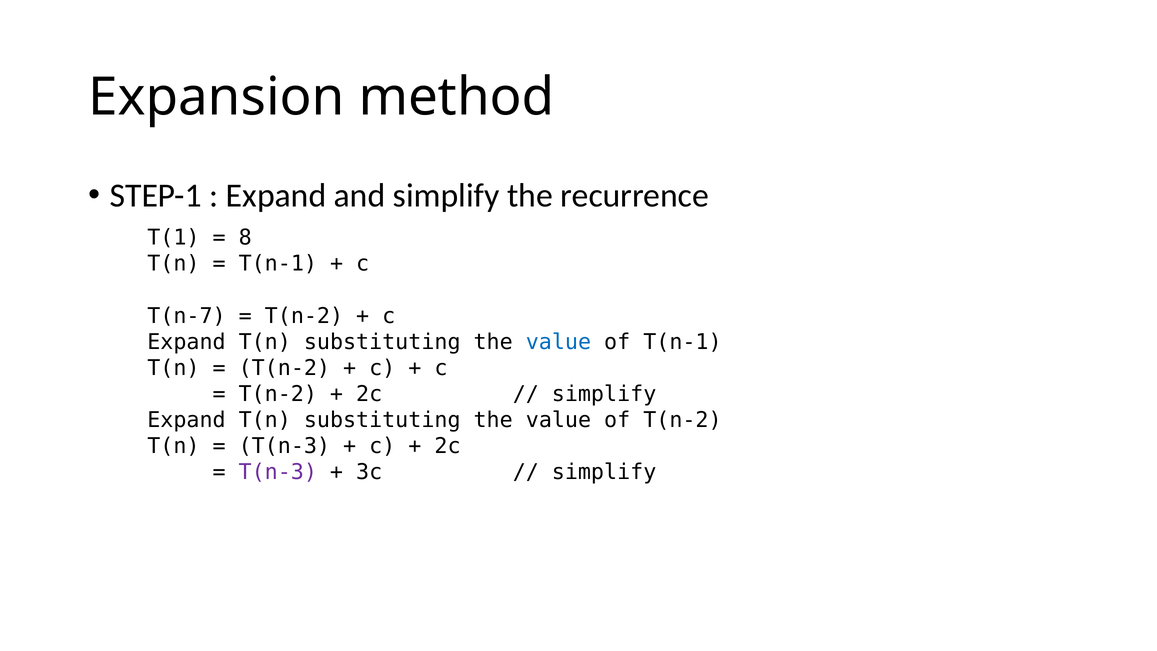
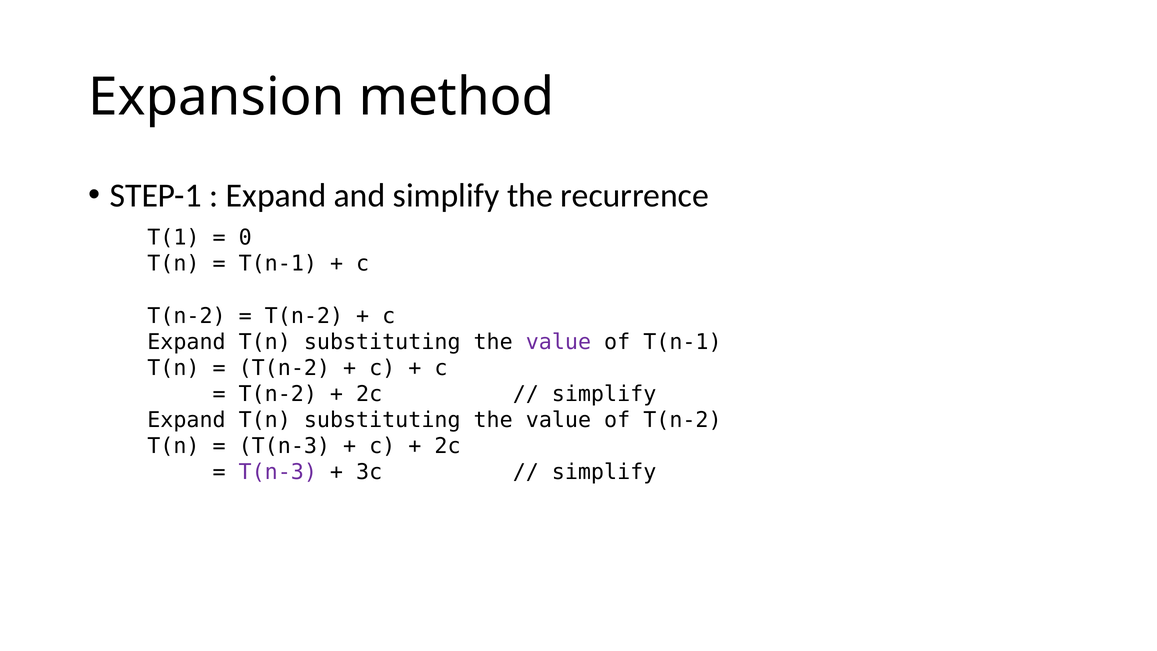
8: 8 -> 0 (245, 238)
T(n-7: T(n-7 -> T(n-2 (186, 316)
value colour: blue -> purple (558, 342)
